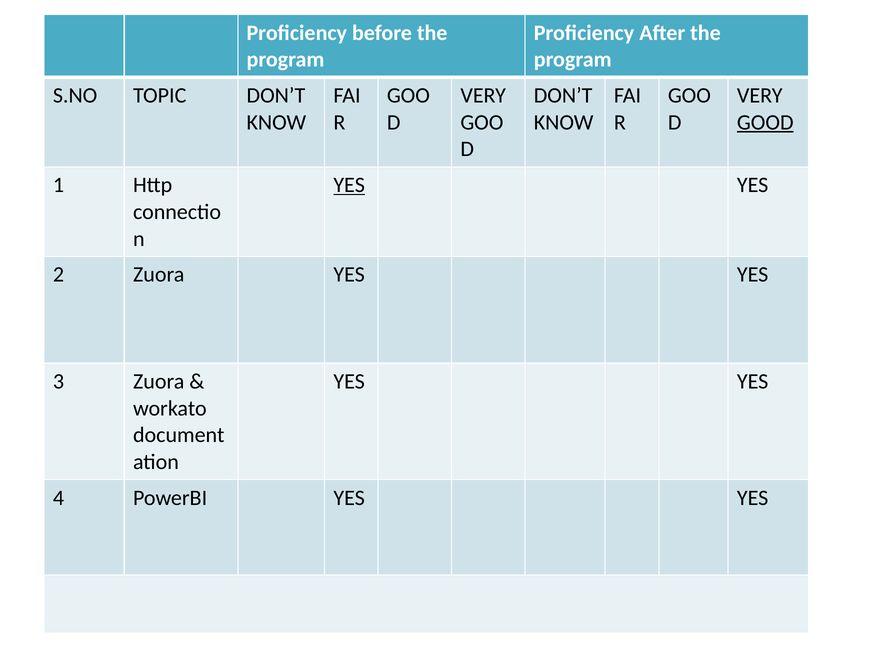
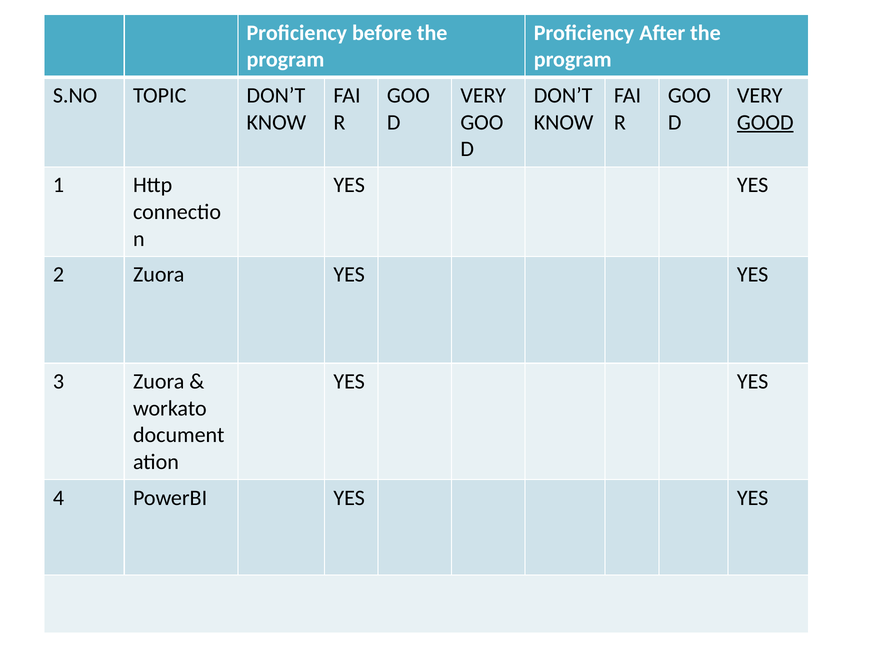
YES underline: present -> none (349, 185)
